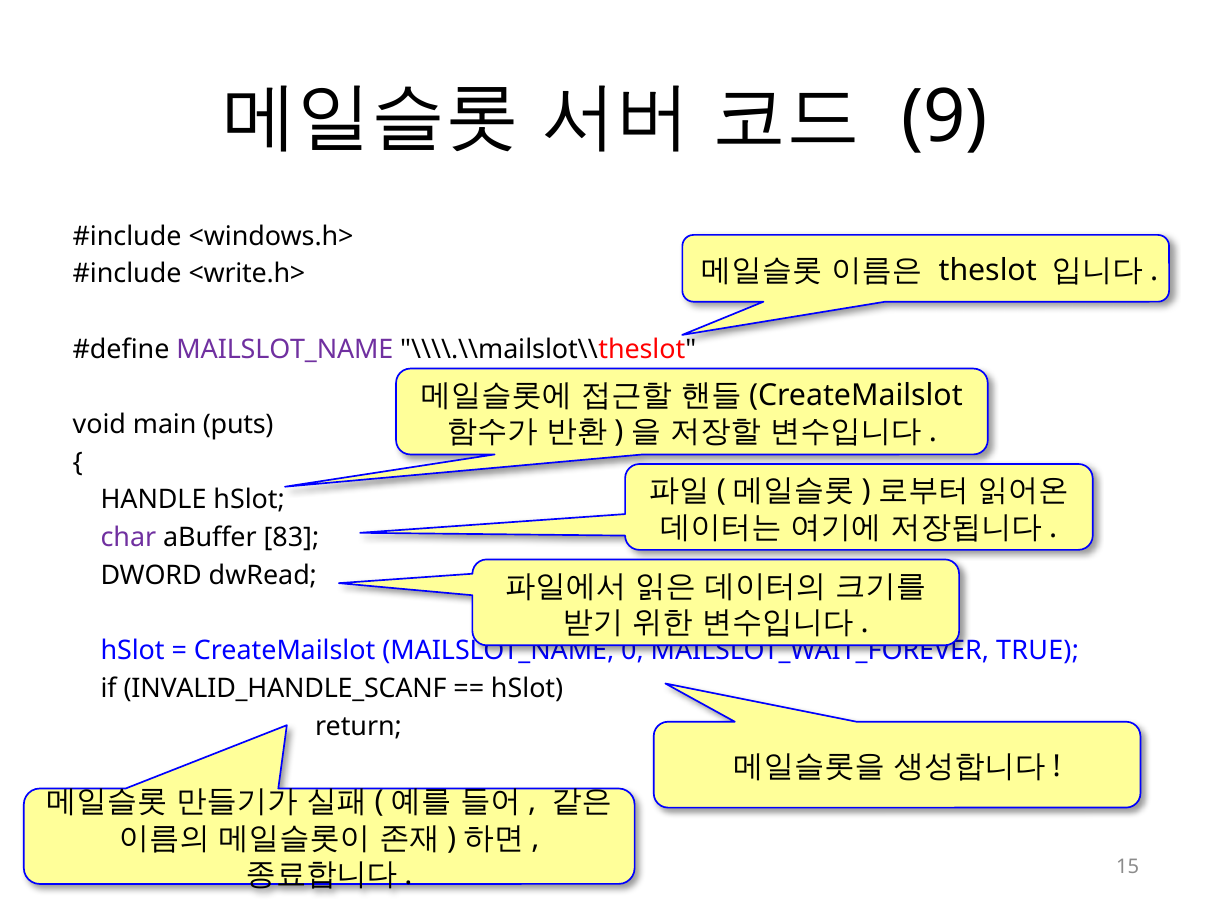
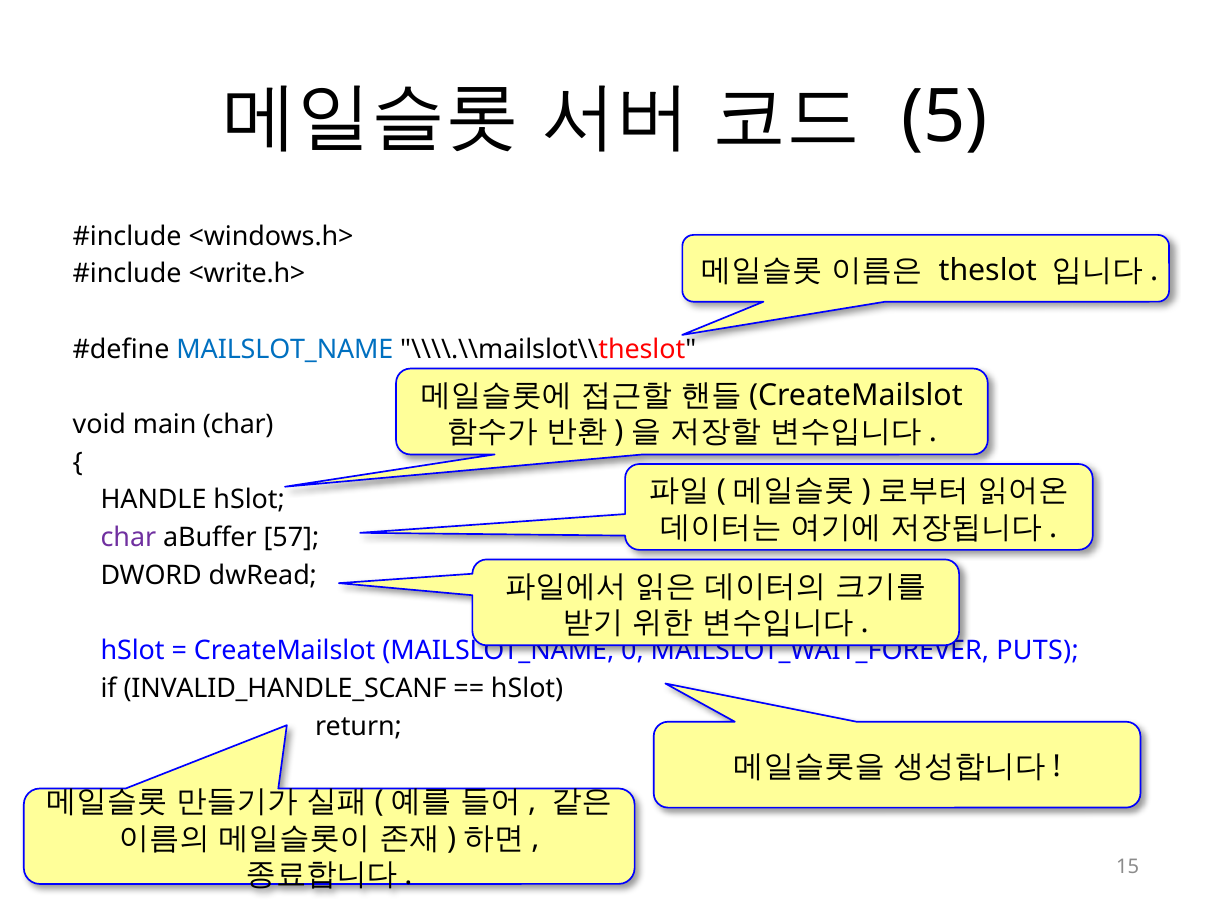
9: 9 -> 5 (945, 117)
MAILSLOT_NAME colour: purple -> blue (285, 349)
main puts: puts -> char (238, 425)
83: 83 -> 57 (291, 538)
TRUE: TRUE -> PUTS (1038, 651)
